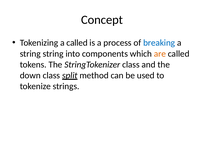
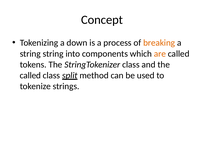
a called: called -> down (77, 43)
breaking colour: blue -> orange (159, 43)
down: down -> called (30, 75)
